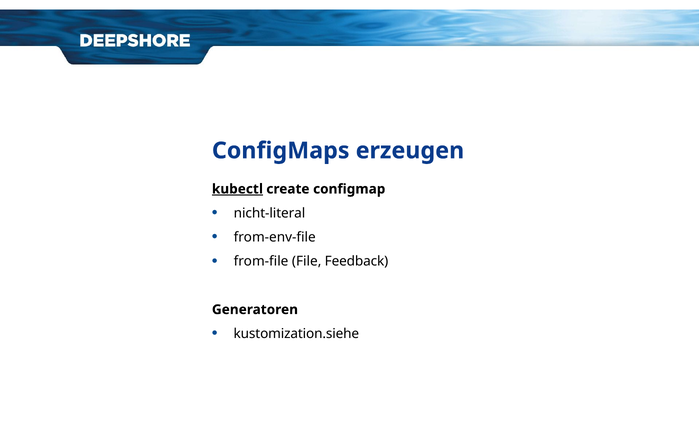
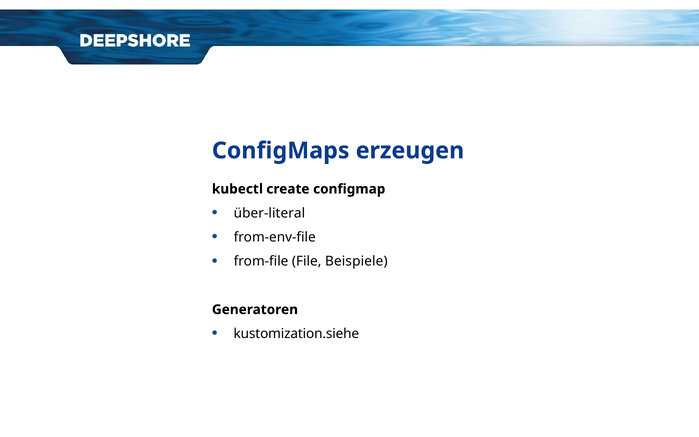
kubectl underline: present -> none (237, 189)
nicht-literal: nicht-literal -> über-literal (269, 213)
Feedback: Feedback -> Beispiele (356, 261)
